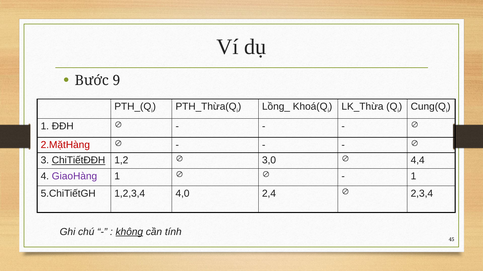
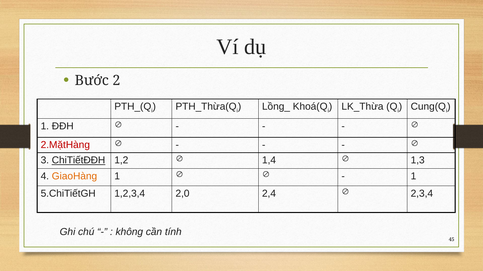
9: 9 -> 2 (116, 81)
3,0: 3,0 -> 1,4 (269, 161)
4,4: 4,4 -> 1,3 (418, 161)
GiaoHàng colour: purple -> orange (75, 177)
4,0: 4,0 -> 2,0 (183, 194)
không underline: present -> none (129, 232)
